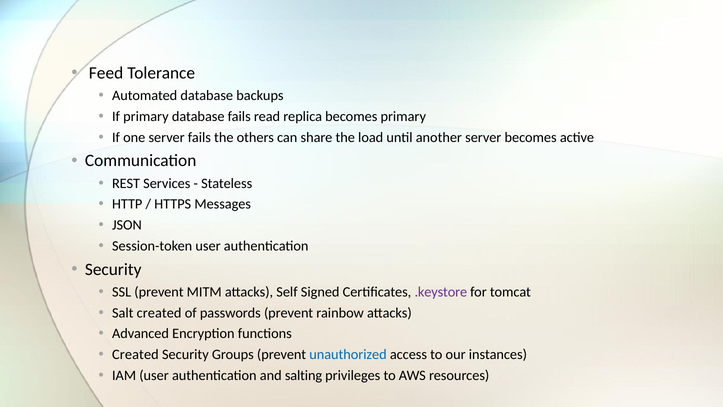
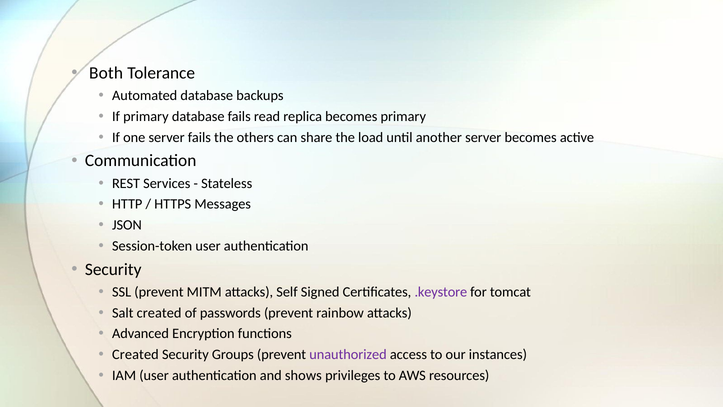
Feed: Feed -> Both (106, 73)
unauthorized colour: blue -> purple (348, 354)
salting: salting -> shows (303, 375)
